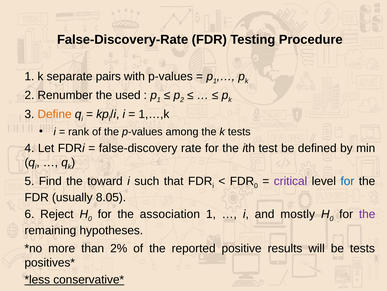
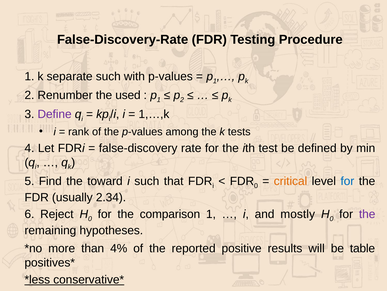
separate pairs: pairs -> such (108, 76)
Define colour: orange -> purple (55, 114)
critical colour: purple -> orange (291, 181)
8.05: 8.05 -> 2.34 (111, 197)
association: association -> comparison (170, 214)
2%: 2% -> 4% (119, 248)
be tests: tests -> table (362, 248)
